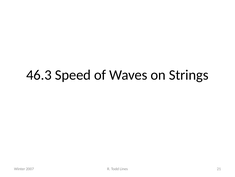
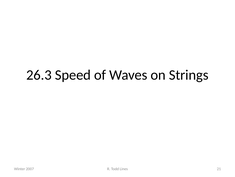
46.3: 46.3 -> 26.3 (39, 75)
